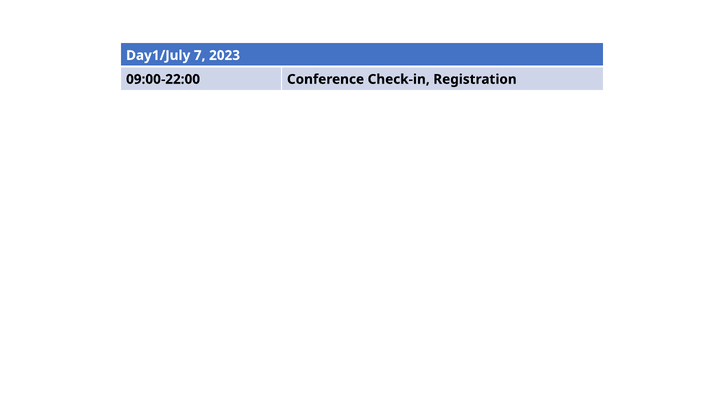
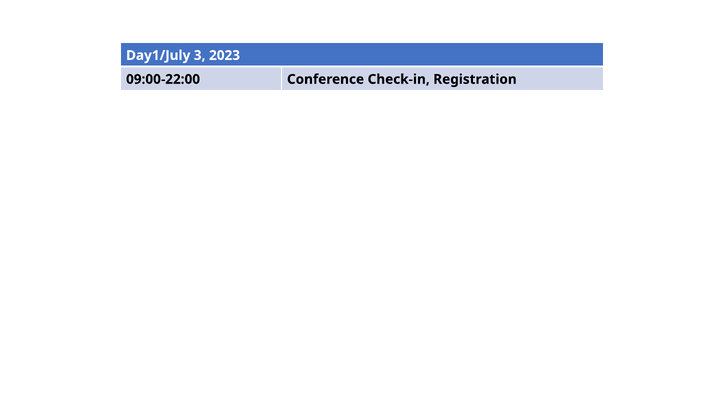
7: 7 -> 3 (200, 55)
